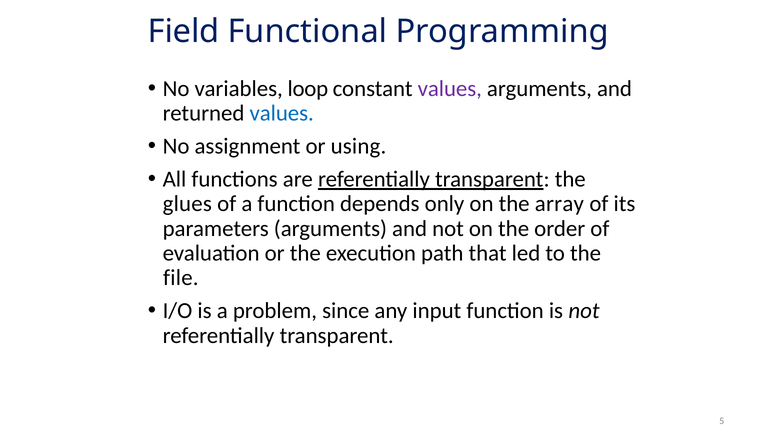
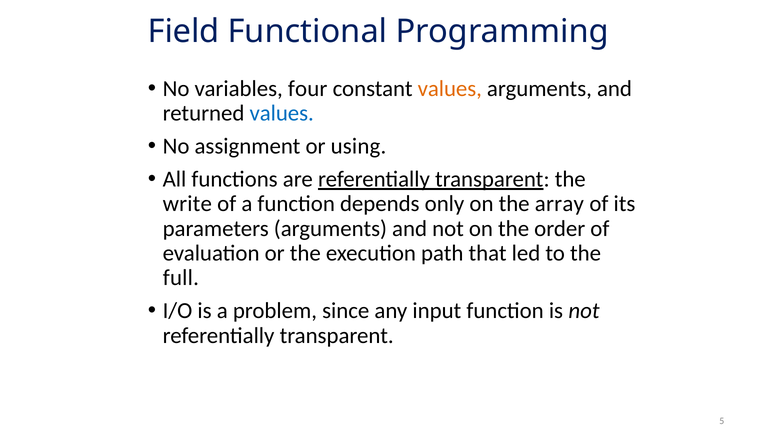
loop: loop -> four (308, 89)
values colour: purple -> orange (450, 89)
glues: glues -> write (187, 204)
file: file -> full (181, 278)
